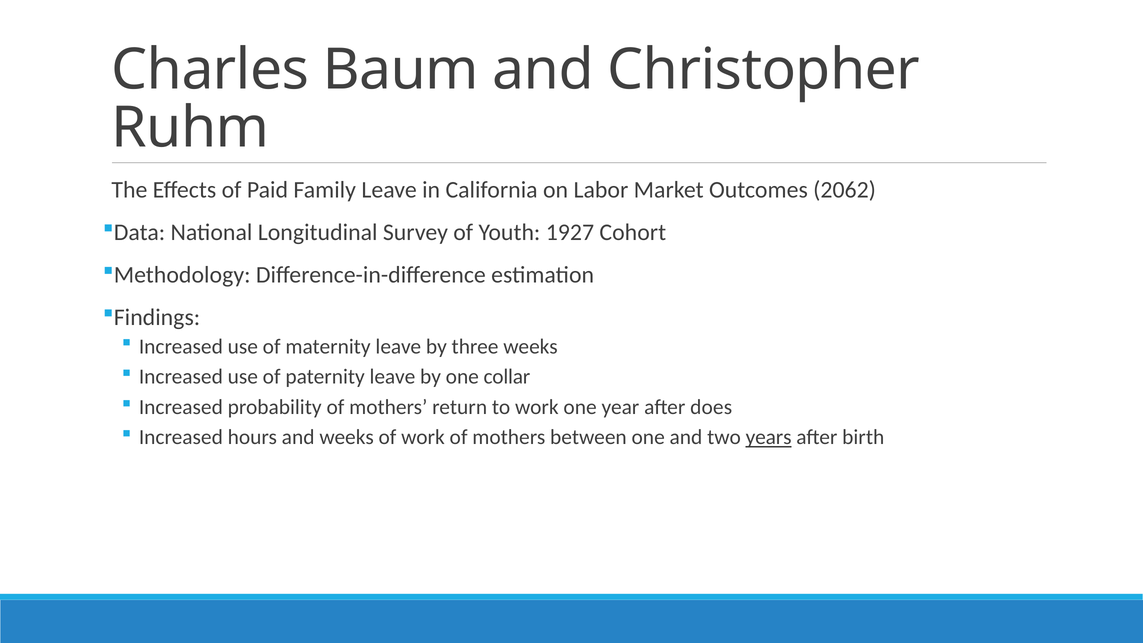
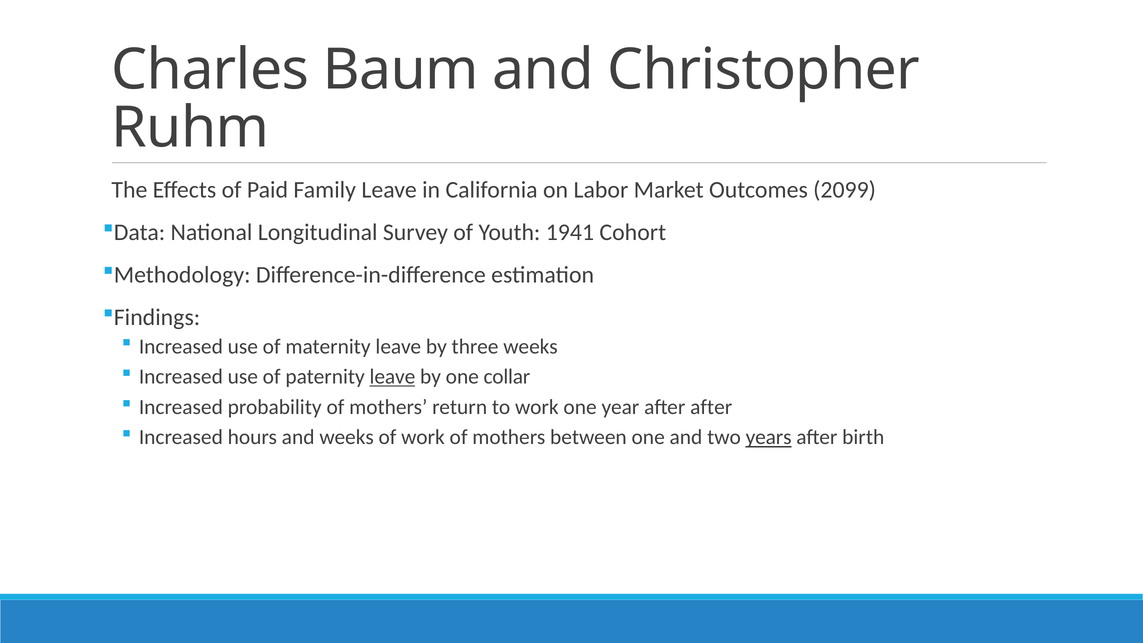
2062: 2062 -> 2099 (845, 190)
1927: 1927 -> 1941 (570, 232)
leave underline: none -> present (392, 377)
after does: does -> after (711, 407)
